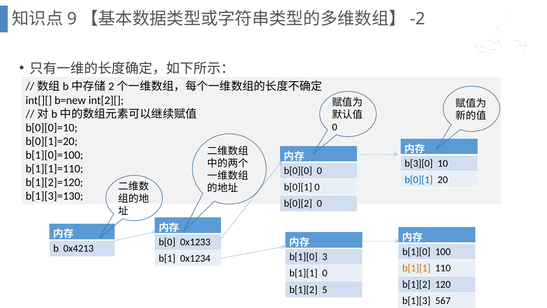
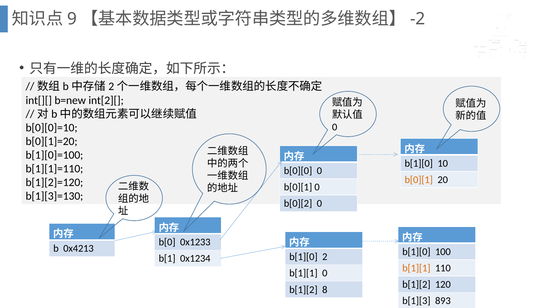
b[3][0: b[3][0 -> b[1][0 (419, 163)
b[0][1 colour: blue -> orange (419, 180)
3: 3 -> 2 (325, 256)
5: 5 -> 8 (325, 289)
567: 567 -> 893 (443, 301)
